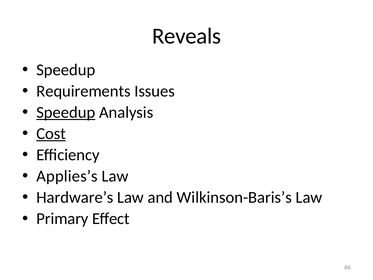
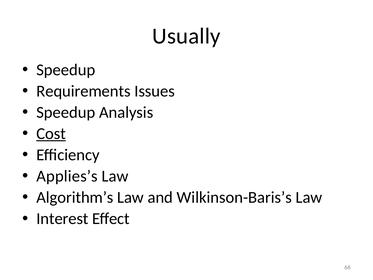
Reveals: Reveals -> Usually (186, 36)
Speedup underline: present -> none (66, 112)
Hardware’s: Hardware’s -> Algorithm’s (75, 197)
Primary: Primary -> Interest (62, 218)
